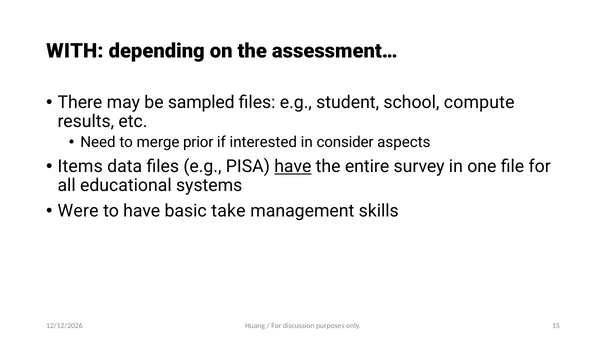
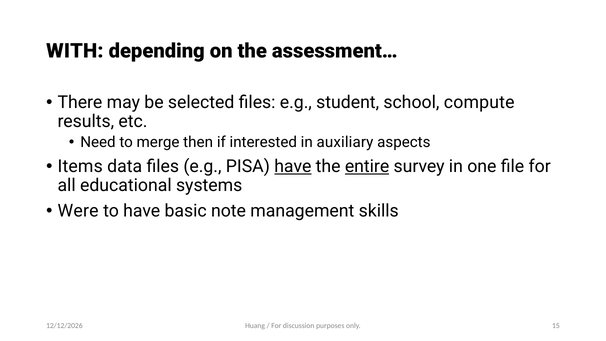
sampled: sampled -> selected (201, 102)
prior: prior -> then (198, 142)
consider: consider -> auxiliary (345, 142)
entire underline: none -> present (367, 166)
take: take -> note (229, 211)
